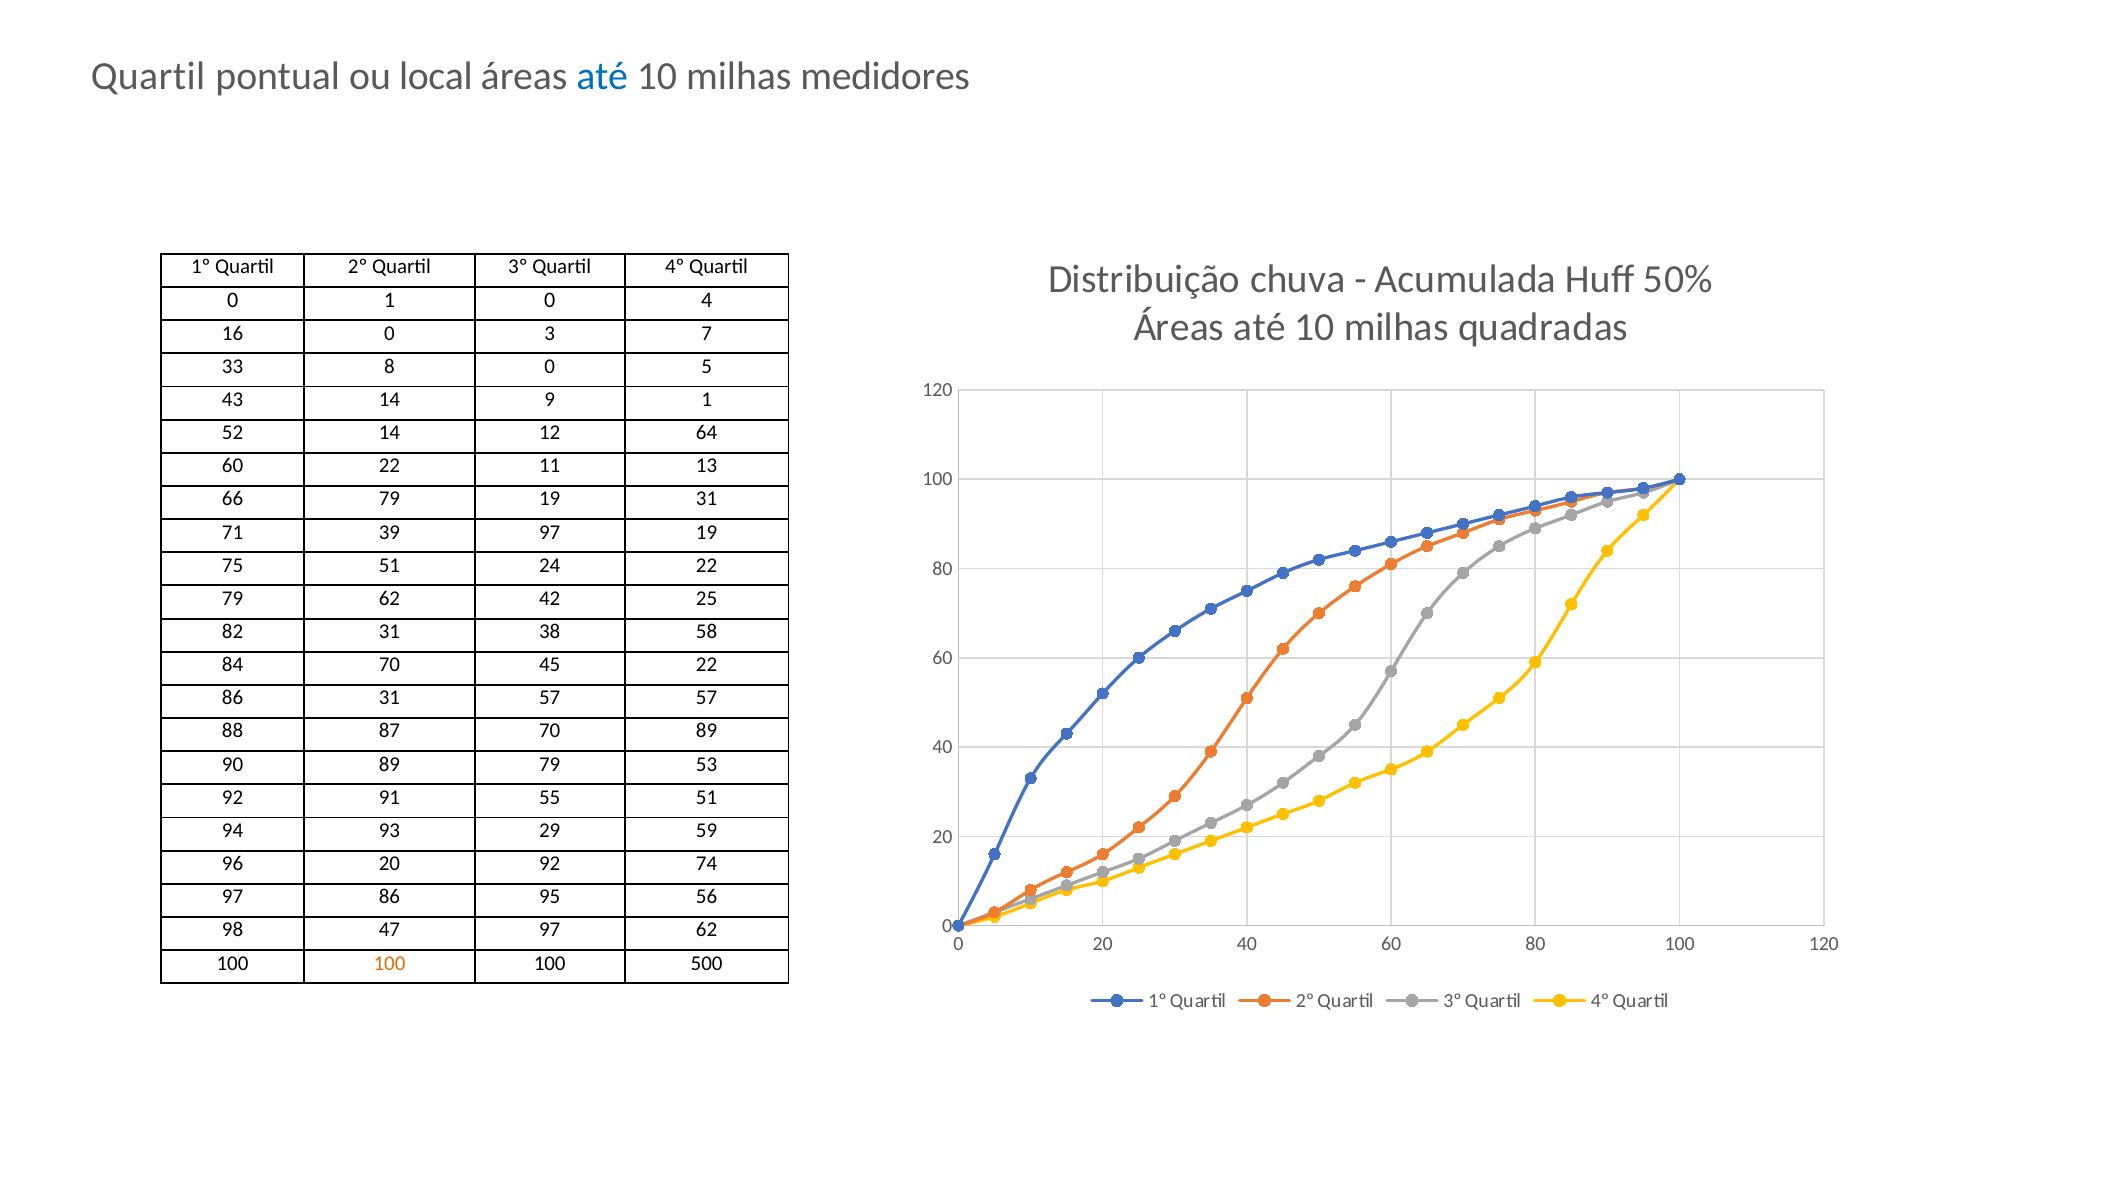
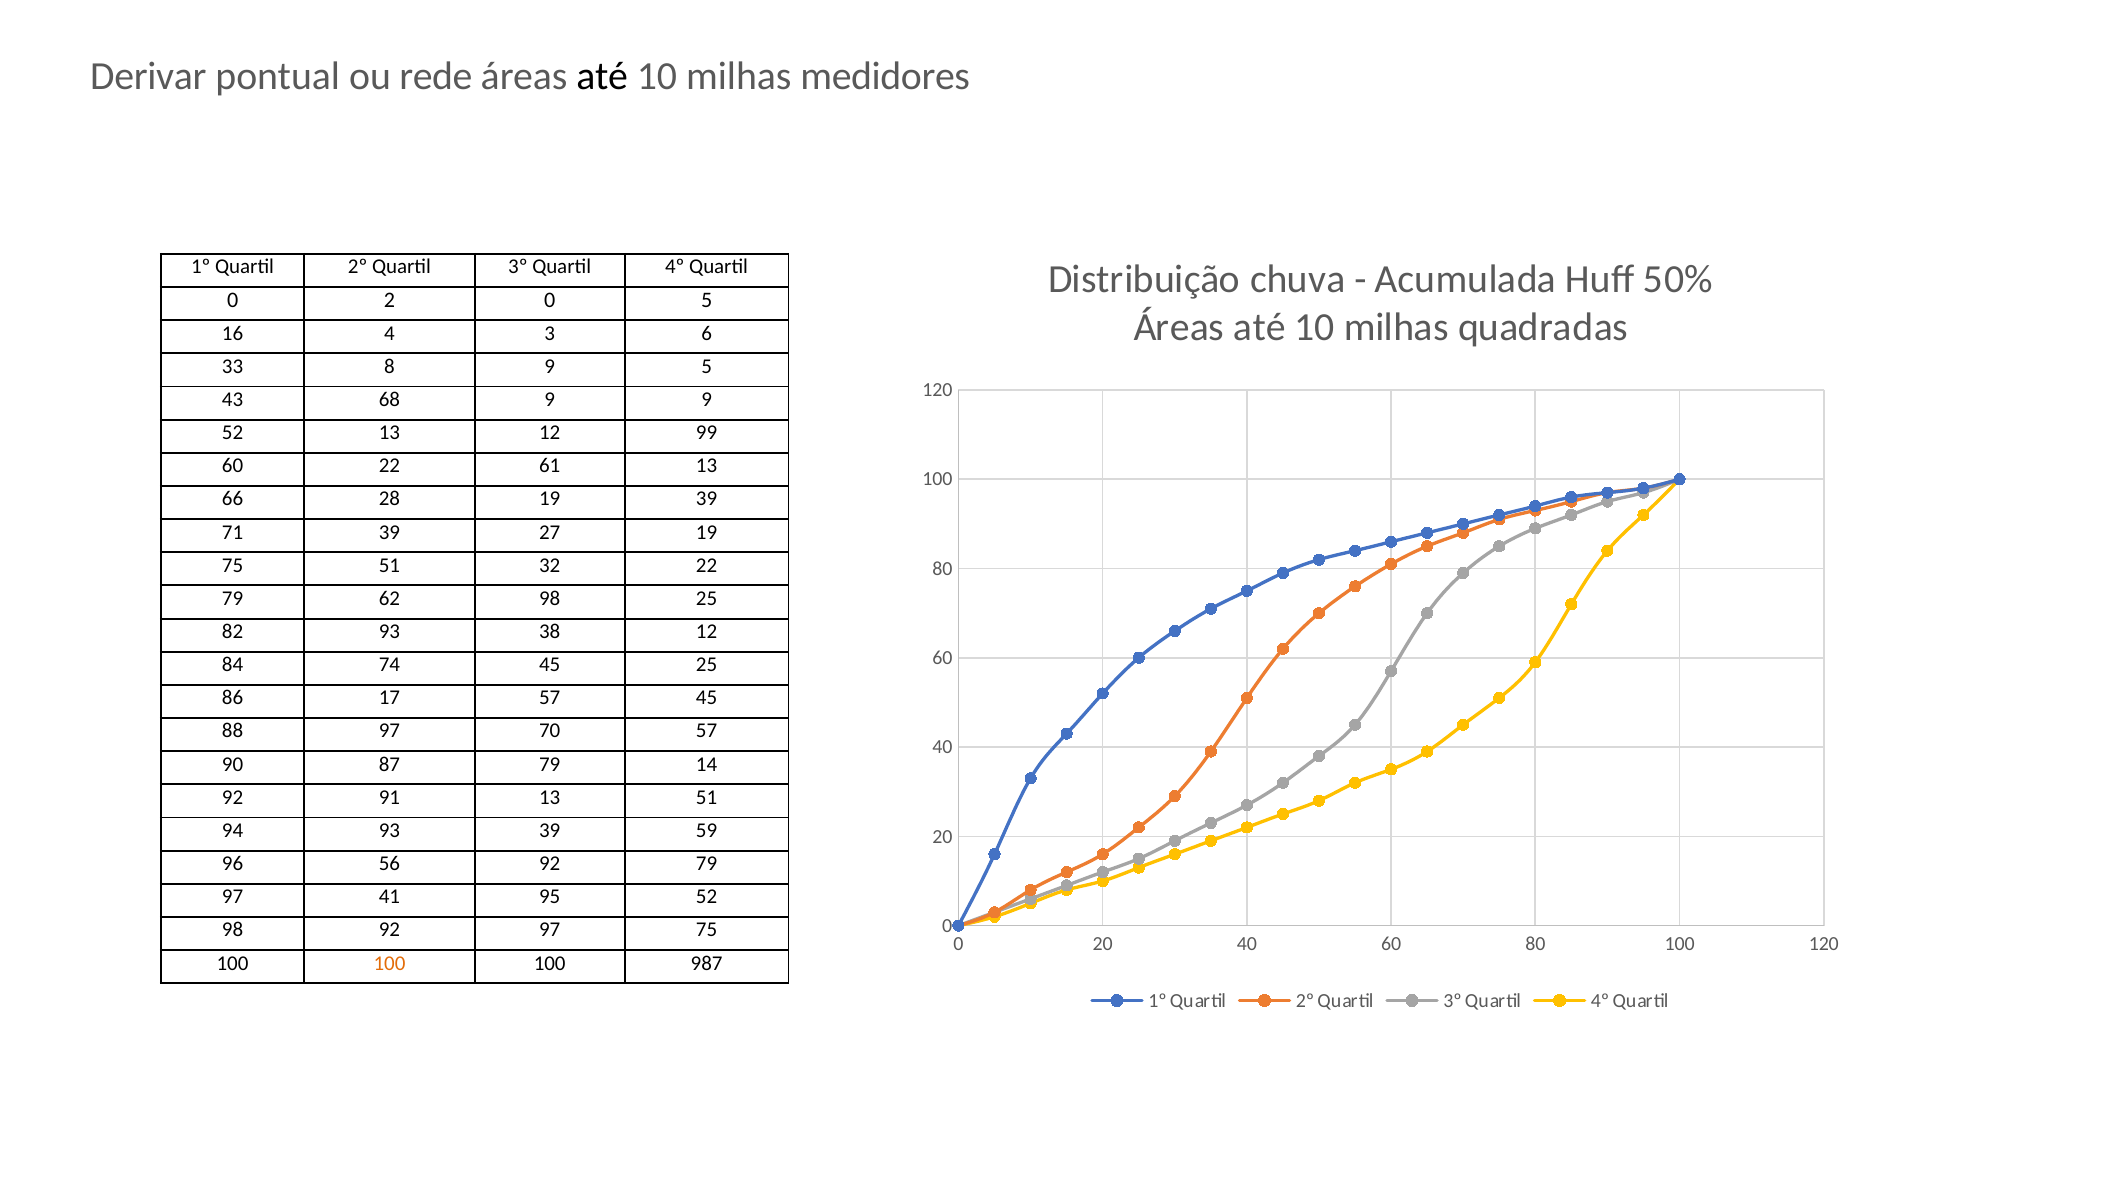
Quartil: Quartil -> Derivar (148, 76)
local: local -> rede (436, 76)
até colour: blue -> black (602, 76)
0 1: 1 -> 2 (389, 301)
0 4: 4 -> 5 (707, 301)
16 0: 0 -> 4 (390, 333)
7: 7 -> 6 (707, 333)
8 0: 0 -> 9 (550, 366)
43 14: 14 -> 68 (389, 399)
9 1: 1 -> 9 (707, 399)
52 14: 14 -> 13 (389, 432)
64: 64 -> 99 (707, 432)
11: 11 -> 61 (550, 466)
66 79: 79 -> 28 (389, 499)
19 31: 31 -> 39 (707, 499)
39 97: 97 -> 27 (550, 532)
24: 24 -> 32 (550, 565)
62 42: 42 -> 98 (550, 598)
82 31: 31 -> 93 (389, 631)
38 58: 58 -> 12 (707, 631)
84 70: 70 -> 74 (389, 665)
45 22: 22 -> 25 (707, 665)
86 31: 31 -> 17 (389, 698)
57 57: 57 -> 45 (707, 698)
88 87: 87 -> 97 (389, 731)
70 89: 89 -> 57 (707, 731)
90 89: 89 -> 87 (389, 764)
53: 53 -> 14 (707, 764)
91 55: 55 -> 13 (550, 797)
93 29: 29 -> 39 (550, 830)
96 20: 20 -> 56 (389, 863)
92 74: 74 -> 79 (707, 863)
97 86: 86 -> 41 (389, 897)
95 56: 56 -> 52 (707, 897)
98 47: 47 -> 92 (389, 930)
97 62: 62 -> 75 (707, 930)
500: 500 -> 987 (707, 963)
